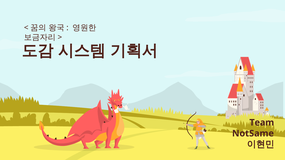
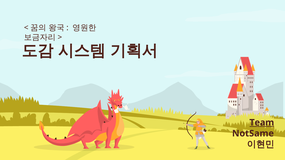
Team underline: none -> present (262, 123)
